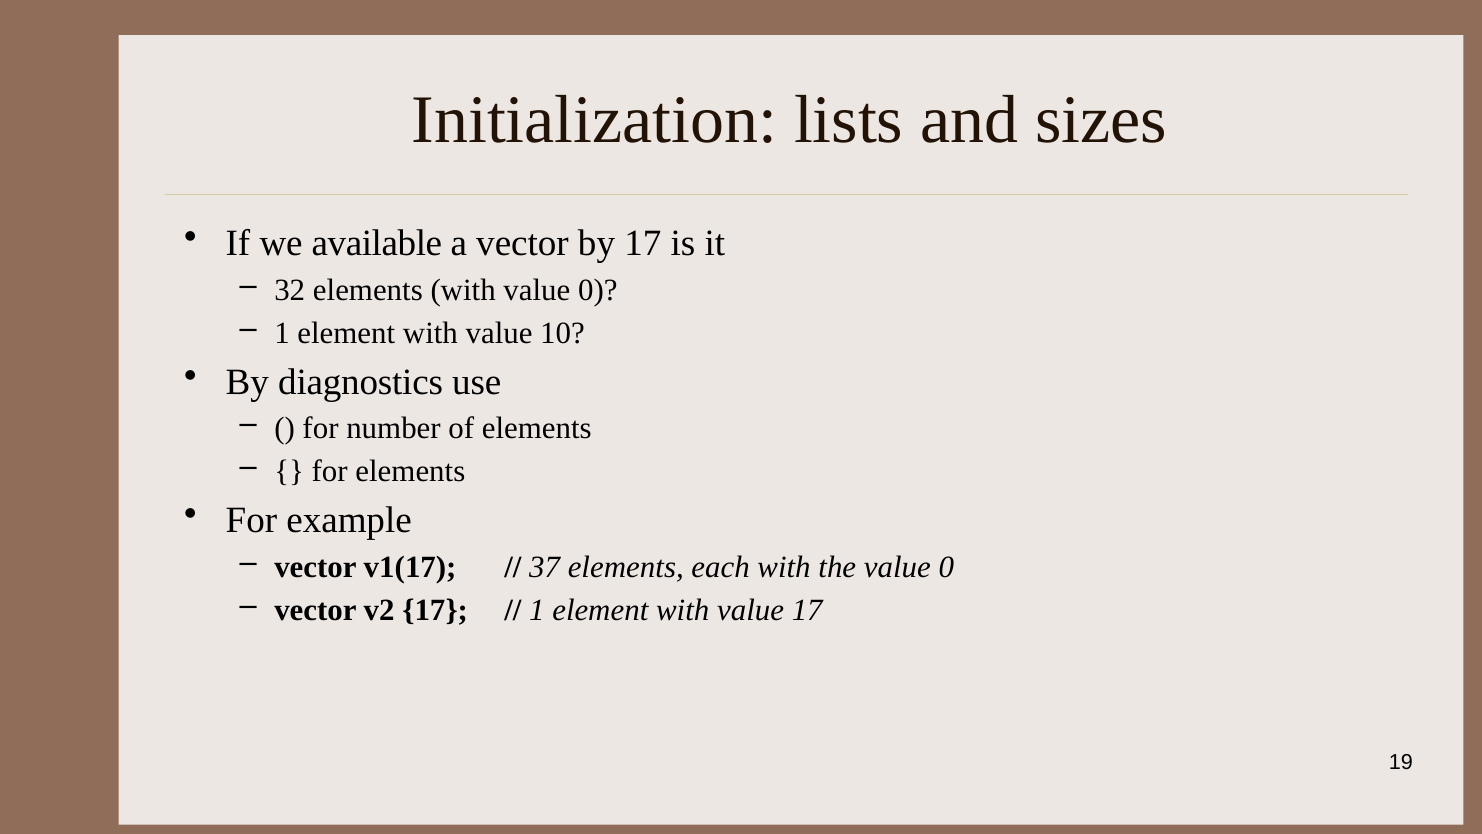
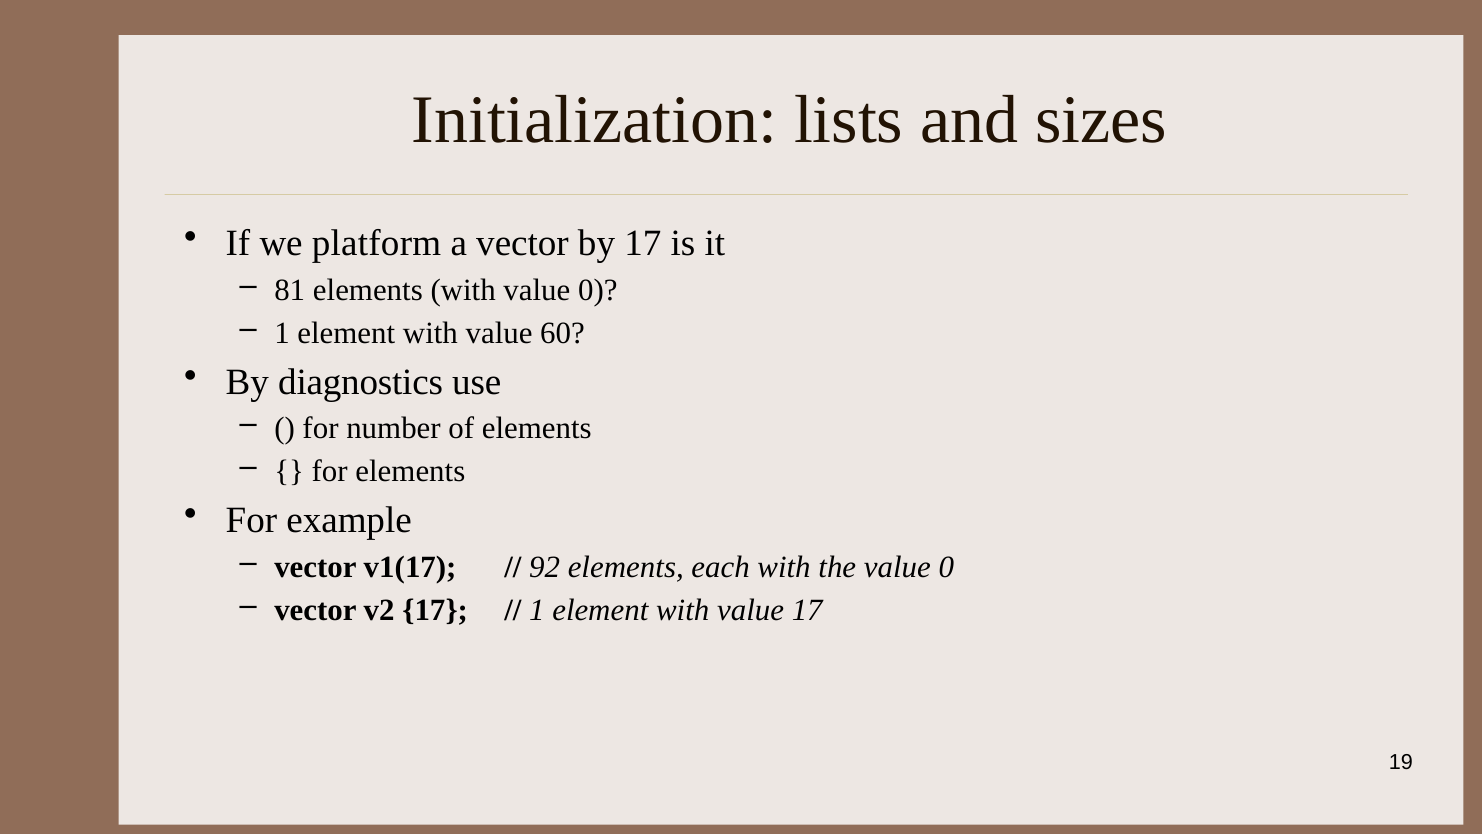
available: available -> platform (377, 243)
32: 32 -> 81 (290, 290)
10: 10 -> 60 (563, 333)
37: 37 -> 92 (545, 567)
